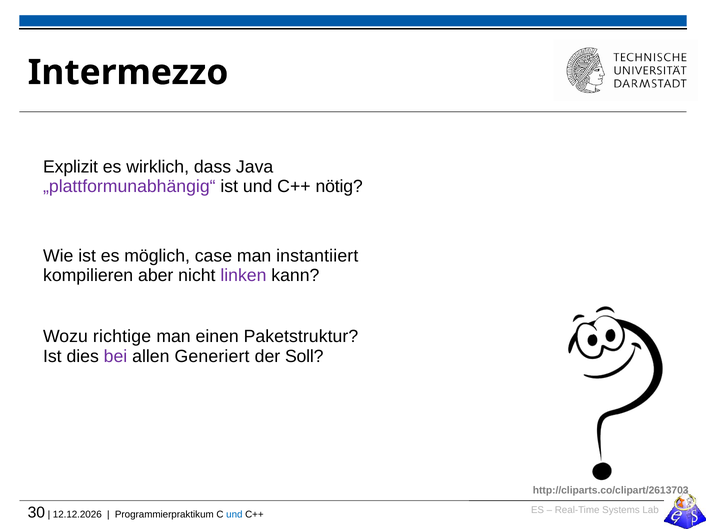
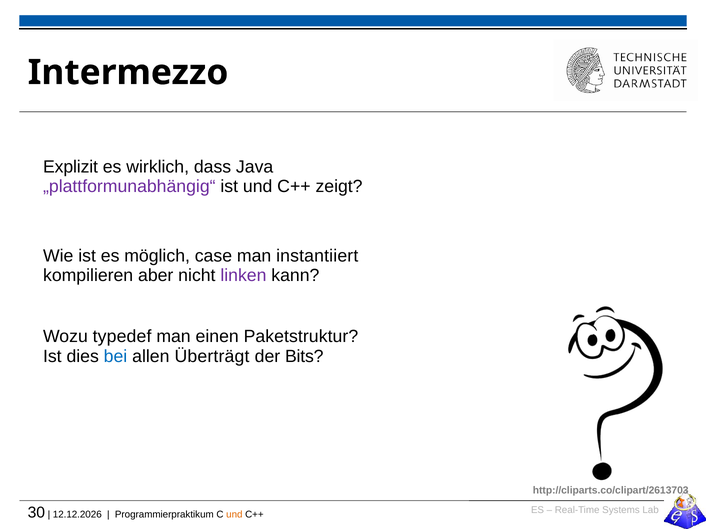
nötig: nötig -> zeigt (339, 187)
richtige: richtige -> typedef (122, 337)
bei colour: purple -> blue (115, 357)
Generiert: Generiert -> Überträgt (212, 357)
Soll: Soll -> Bits (304, 357)
und colour: blue -> orange (234, 515)
